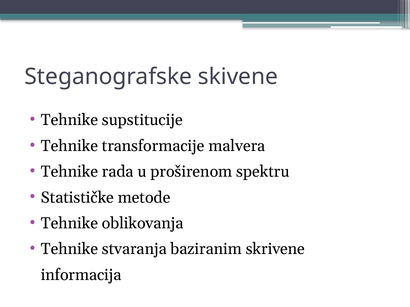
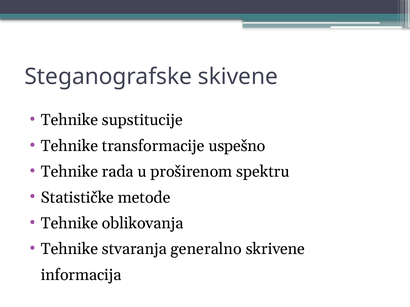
malvera: malvera -> uspešno (237, 146)
baziranim: baziranim -> generalno (206, 249)
